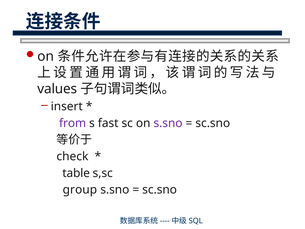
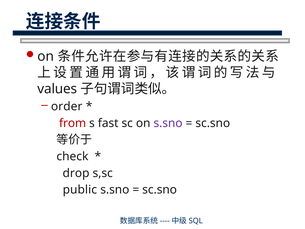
insert: insert -> order (67, 106)
from colour: purple -> red (73, 123)
table: table -> drop (76, 173)
group: group -> public (80, 190)
